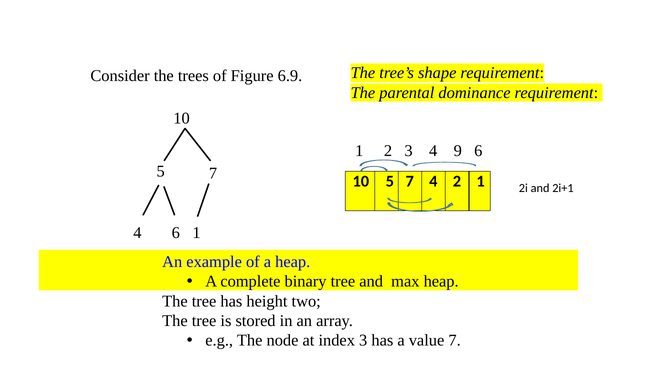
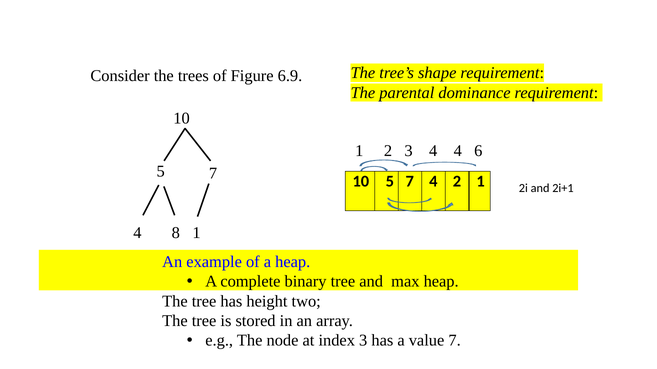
4 9: 9 -> 4 (458, 151)
4 6: 6 -> 8 (176, 233)
